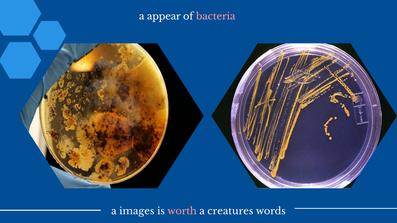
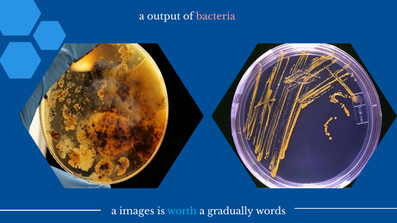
appear: appear -> output (164, 16)
worth colour: pink -> light blue (182, 211)
creatures: creatures -> gradually (230, 211)
